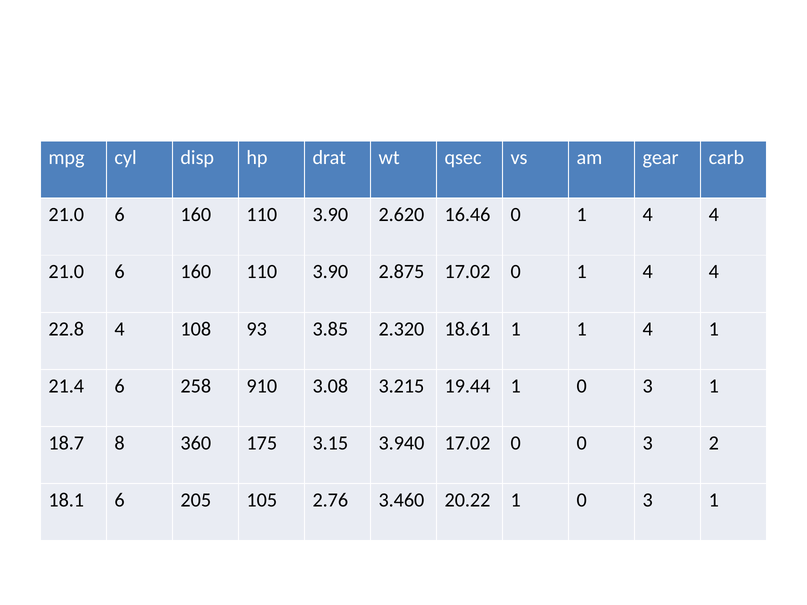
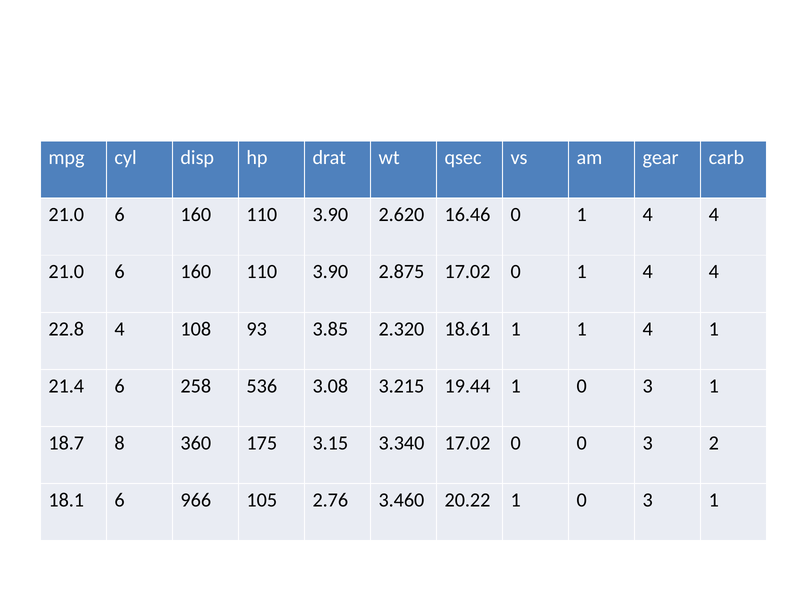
910: 910 -> 536 (262, 386)
3.940: 3.940 -> 3.340 (401, 443)
205: 205 -> 966 (196, 500)
